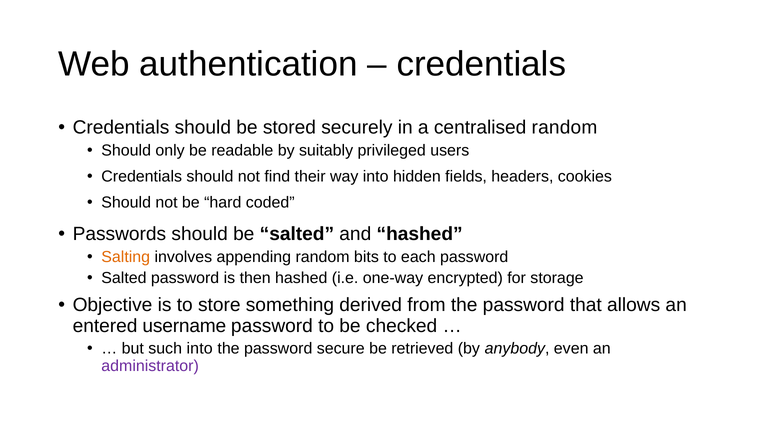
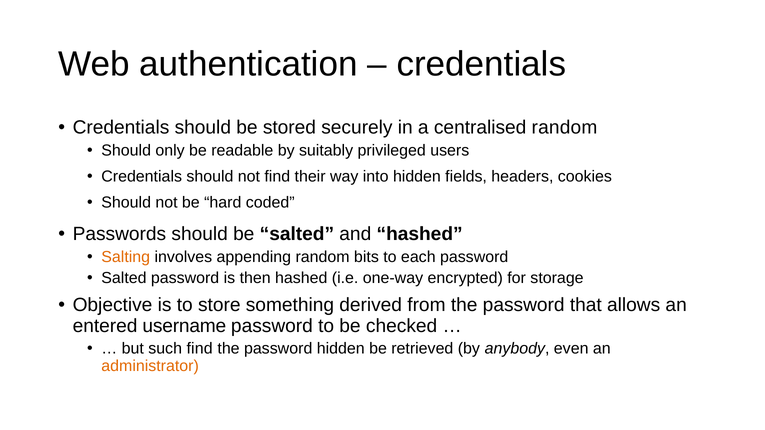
such into: into -> find (200, 349)
password secure: secure -> hidden (341, 349)
administrator colour: purple -> orange (150, 366)
